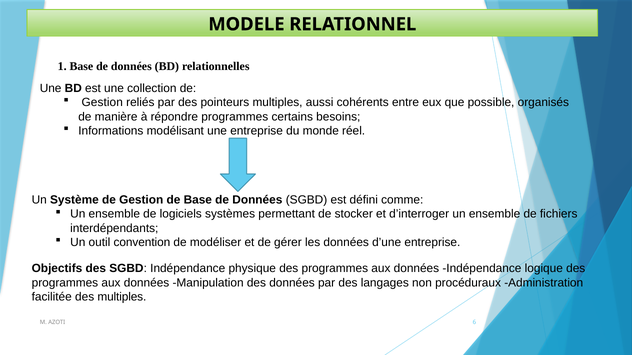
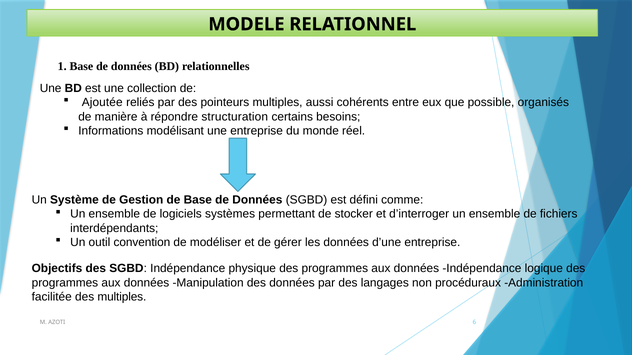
Gestion: Gestion -> Ajoutée (102, 103)
répondre programmes: programmes -> structuration (235, 117)
